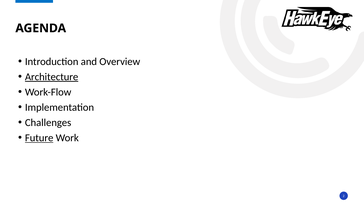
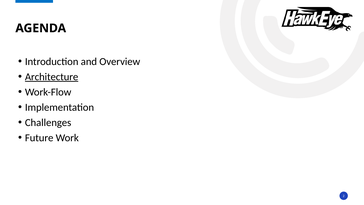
Future underline: present -> none (39, 138)
